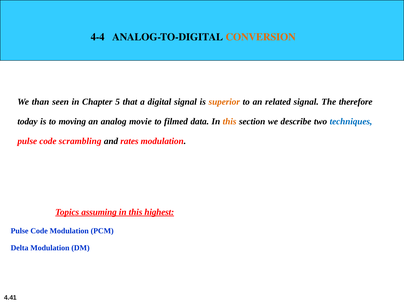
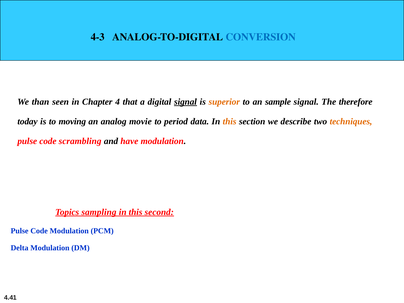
4-4: 4-4 -> 4-3 (98, 37)
CONVERSION colour: orange -> blue (261, 37)
5: 5 -> 4 (118, 102)
signal underline: none -> present (186, 102)
related: related -> sample (278, 102)
filmed: filmed -> period (176, 122)
techniques colour: blue -> orange (351, 122)
rates: rates -> have (129, 141)
assuming: assuming -> sampling (99, 212)
highest: highest -> second (159, 212)
